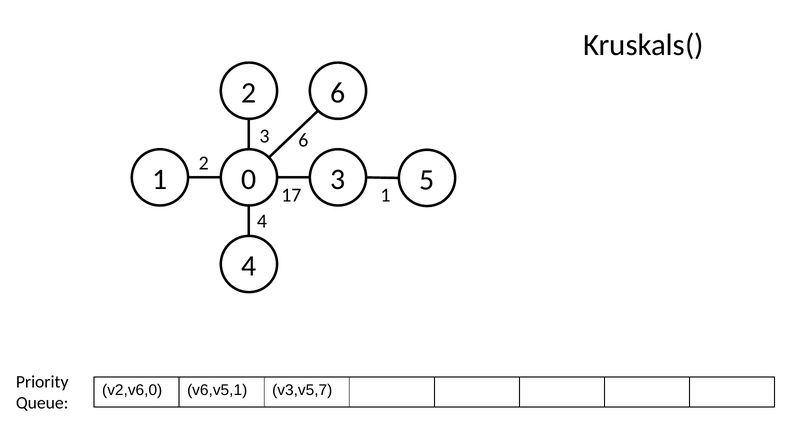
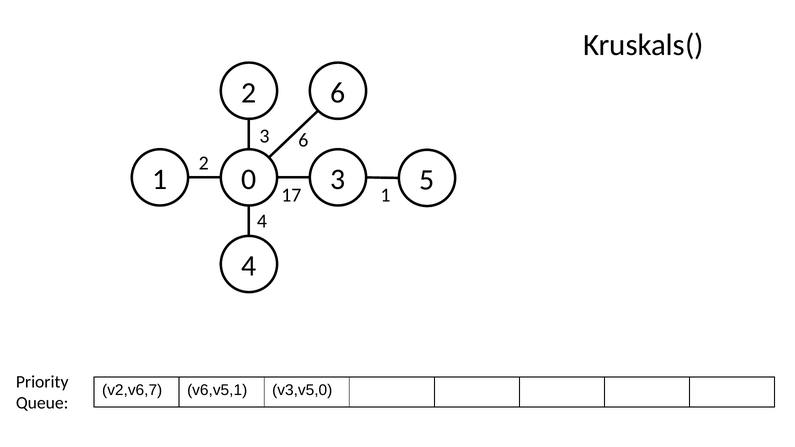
v2,v6,0: v2,v6,0 -> v2,v6,7 (132, 390)
v3,v5,7: v3,v5,7 -> v3,v5,0 (302, 390)
